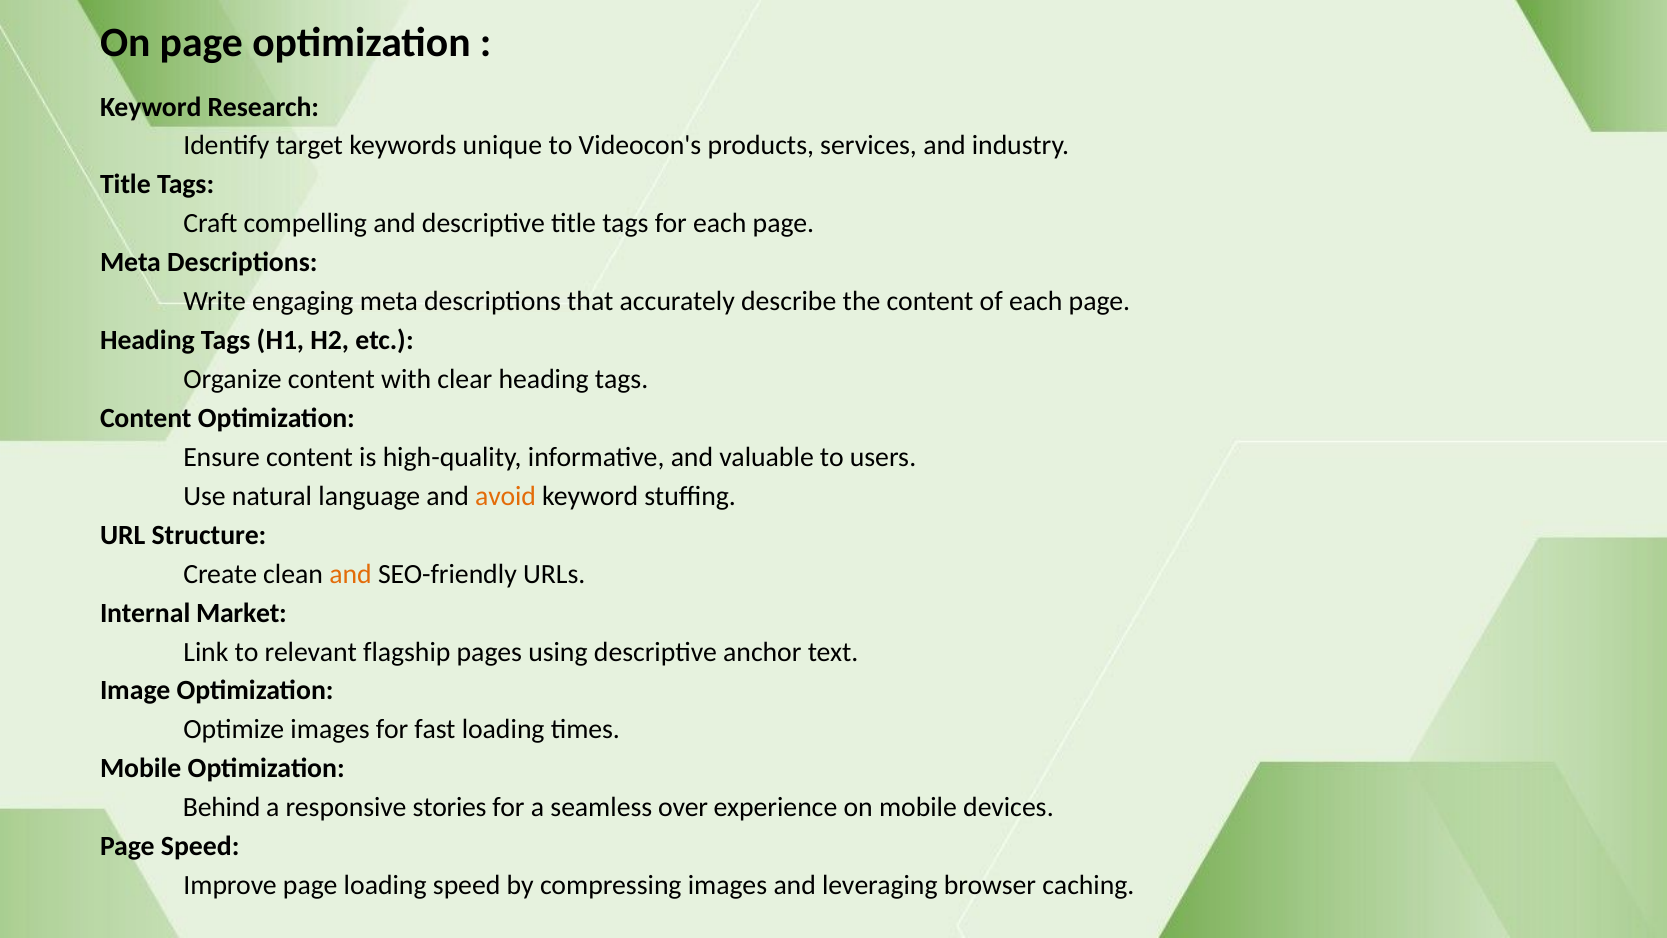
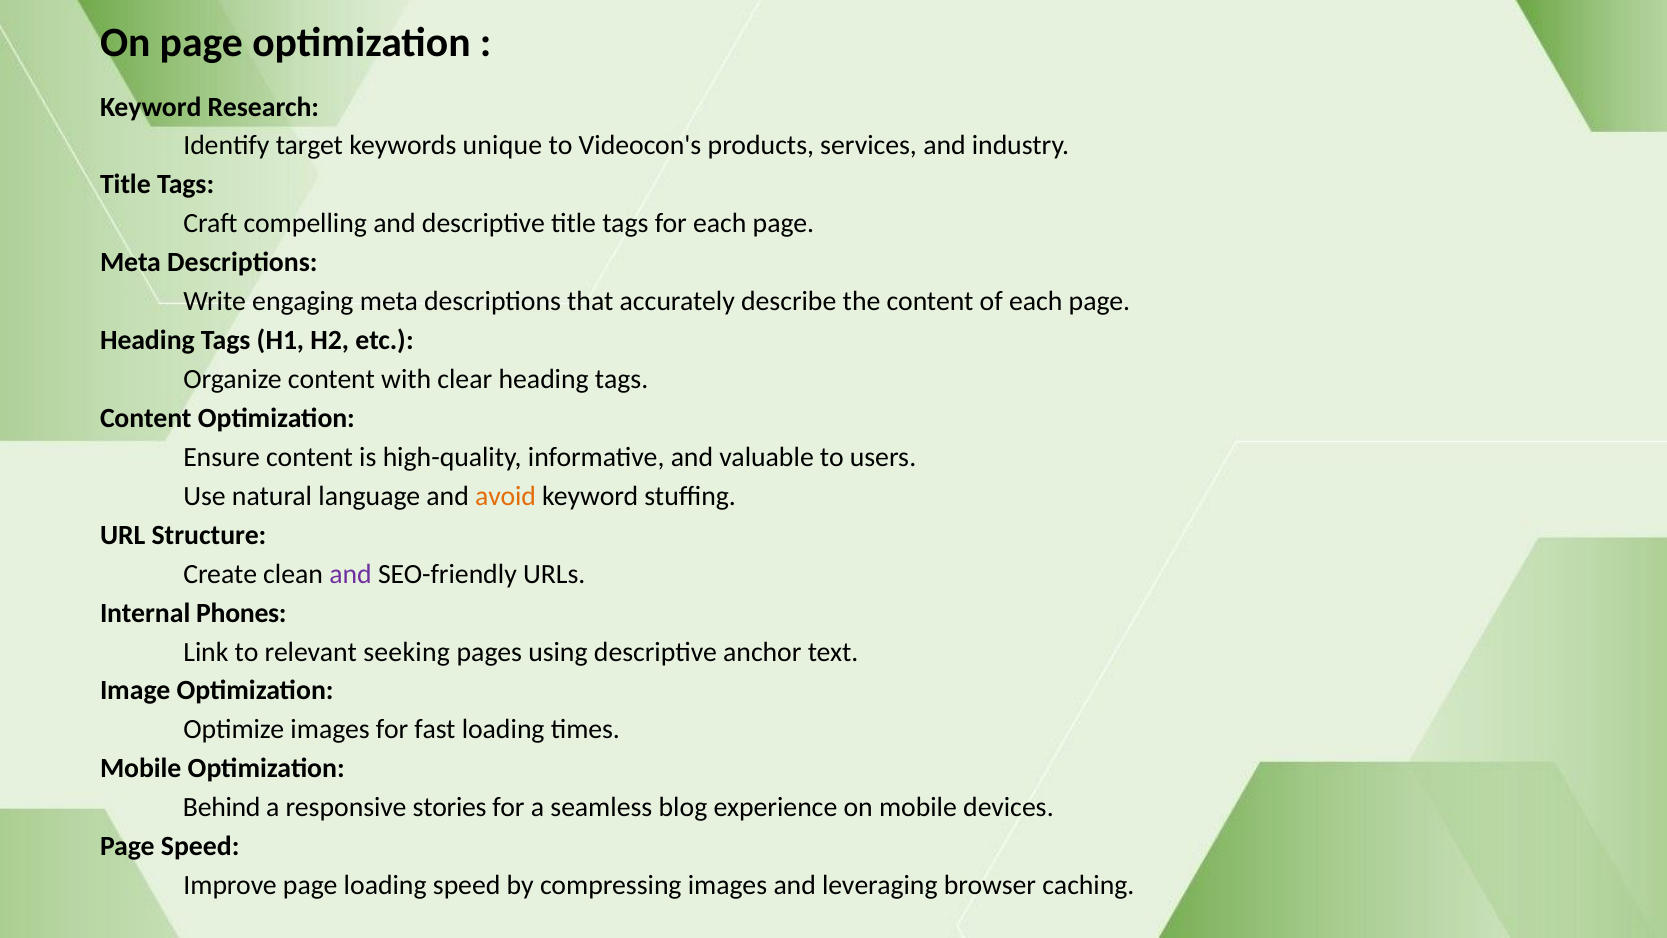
and colour: orange -> purple (350, 574)
Market: Market -> Phones (241, 613)
flagship: flagship -> seeking (407, 652)
over: over -> blog (683, 807)
